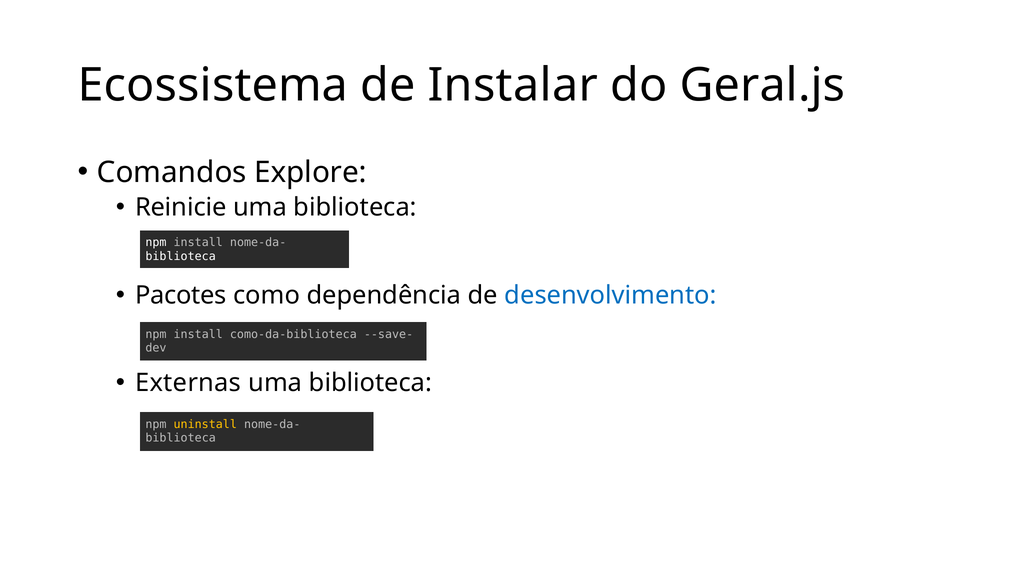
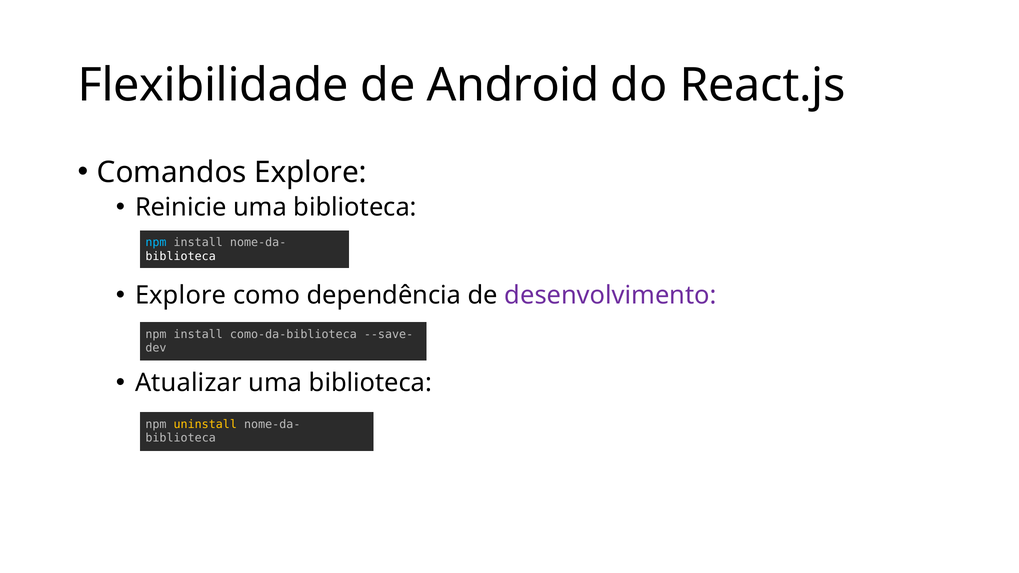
Ecossistema: Ecossistema -> Flexibilidade (213, 86)
Instalar: Instalar -> Android (513, 86)
Geral.js: Geral.js -> React.js (763, 86)
npm colour: white -> light blue (156, 243)
Pacotes: Pacotes -> Explore (181, 295)
desenvolvimento colour: blue -> purple (611, 295)
Externas: Externas -> Atualizar (188, 383)
